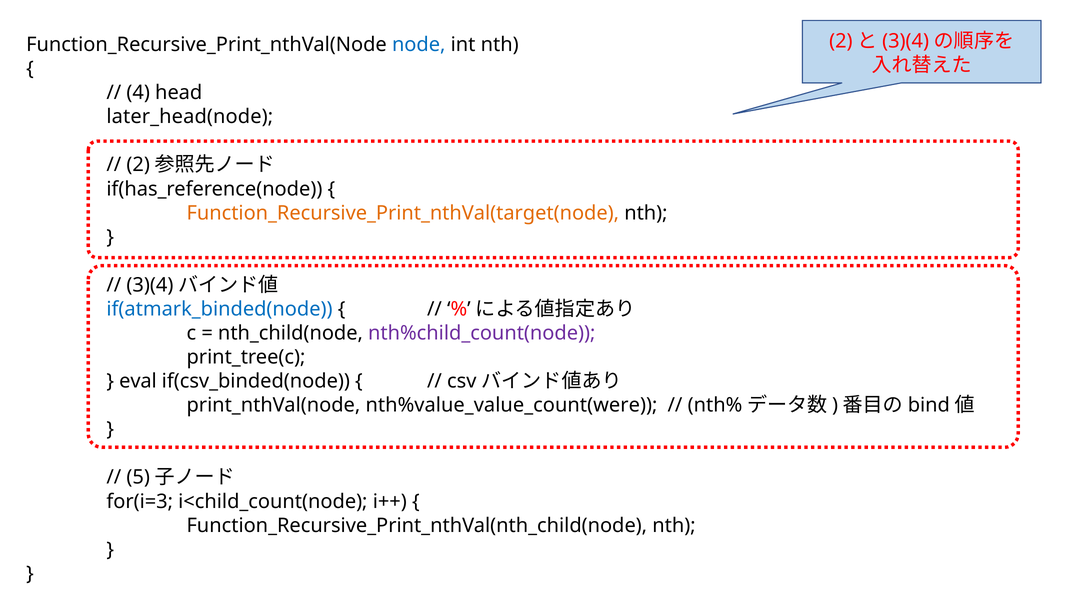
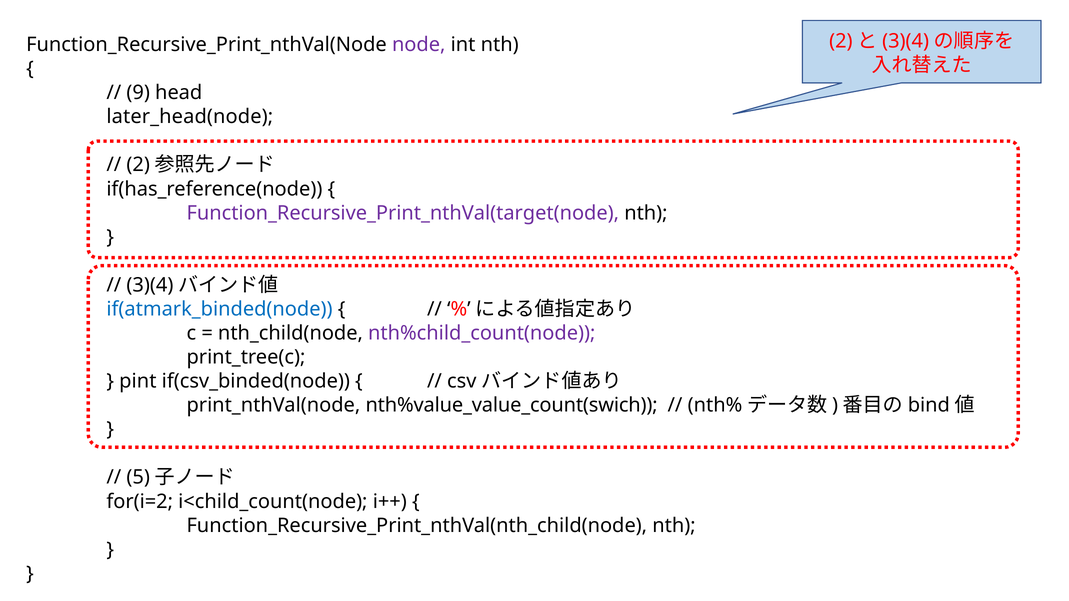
node colour: blue -> purple (419, 45)
4: 4 -> 9 (138, 93)
Function_Recursive_Print_nthVal(target(node colour: orange -> purple (403, 213)
eval: eval -> pint (138, 381)
nth%value_value_count(were: nth%value_value_count(were -> nth%value_value_count(swich (512, 405)
for(i=3: for(i=3 -> for(i=2 (140, 502)
